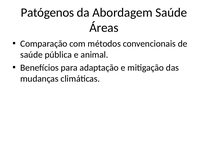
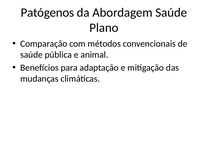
Áreas: Áreas -> Plano (104, 28)
